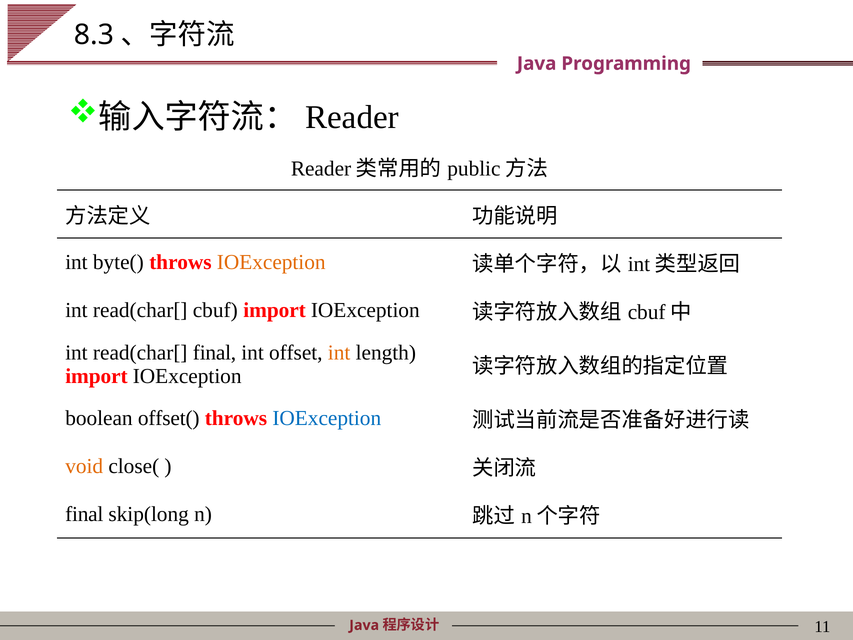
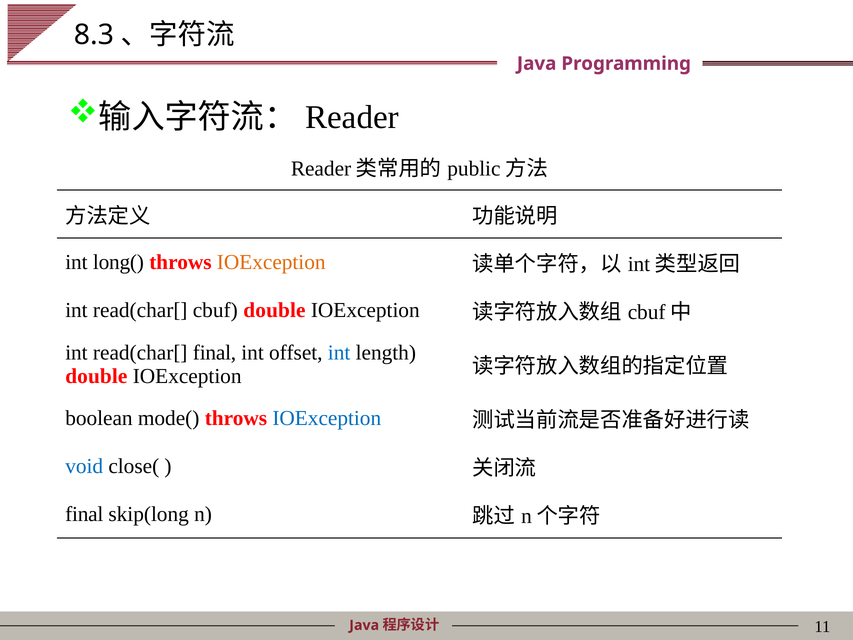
byte(: byte( -> long( (118, 262)
cbuf import: import -> double (274, 310)
int colour: orange -> blue (339, 352)
import: import -> double (96, 376)
offset(: offset( -> mode( (169, 418)
void colour: orange -> blue (84, 466)
